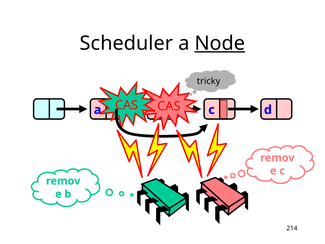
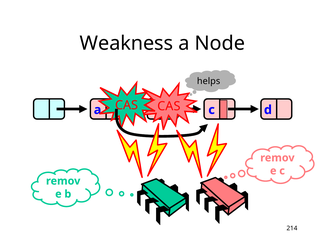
Scheduler: Scheduler -> Weakness (126, 43)
Node underline: present -> none (220, 43)
tricky: tricky -> helps (209, 81)
